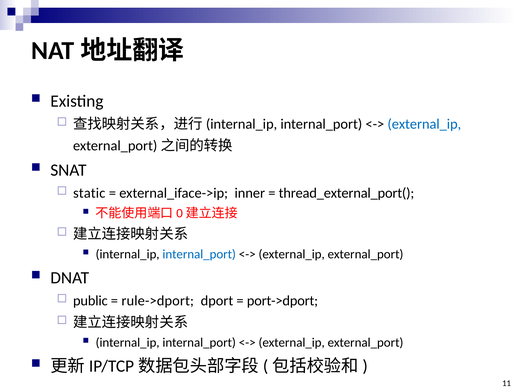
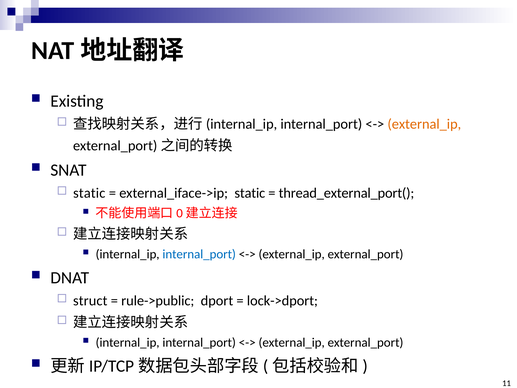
external_ip colour: blue -> orange (424, 124)
external_iface->ip inner: inner -> static (250, 193)
public: public -> struct (90, 301)
rule->dport: rule->dport -> rule->public (158, 301)
port->dport: port->dport -> lock->dport (282, 301)
